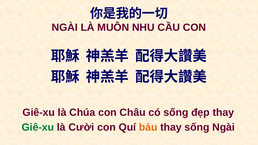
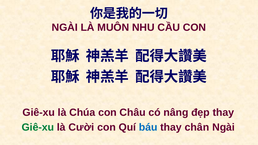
có sống: sống -> nâng (176, 113)
báu colour: orange -> blue (148, 127)
thay sống: sống -> chân (197, 127)
